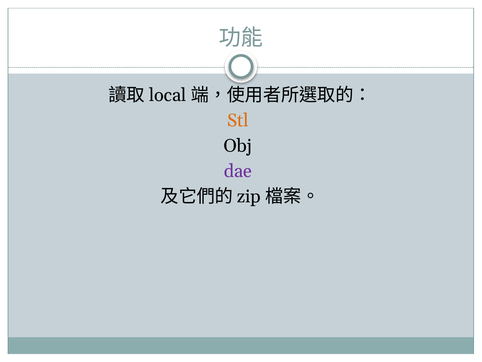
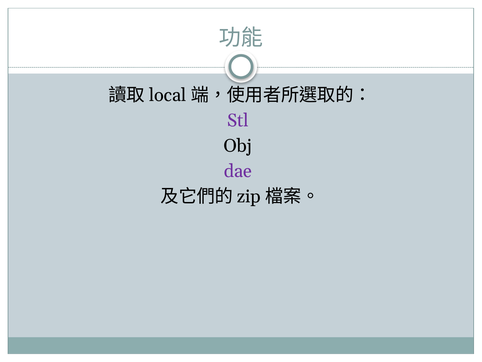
Stl colour: orange -> purple (238, 120)
